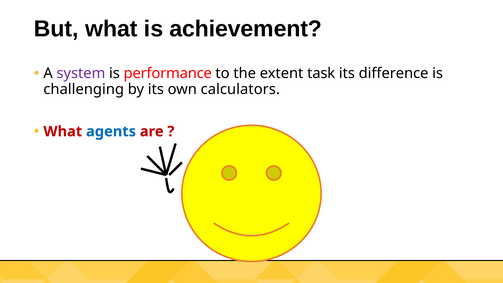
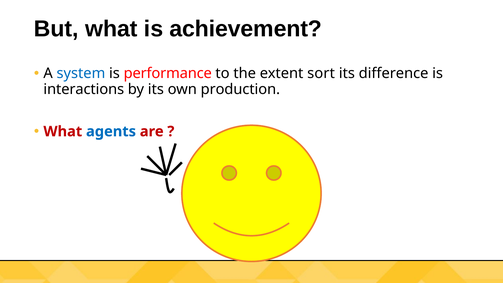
system colour: purple -> blue (81, 73)
task: task -> sort (321, 73)
challenging: challenging -> interactions (84, 89)
calculators: calculators -> production (240, 89)
